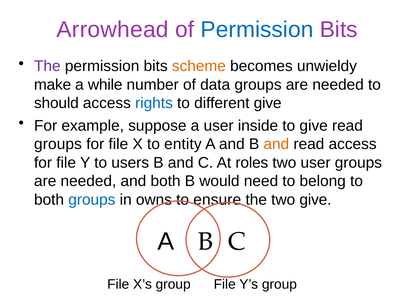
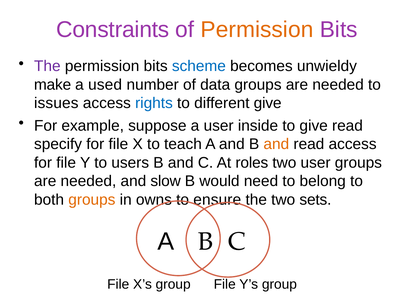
Arrowhead: Arrowhead -> Constraints (113, 30)
Permission colour: blue -> orange (257, 30)
scheme colour: orange -> blue (199, 66)
while: while -> used (105, 85)
should: should -> issues (56, 103)
groups: groups -> specify (58, 144)
entity: entity -> teach (183, 144)
and both: both -> slow (166, 181)
groups colour: blue -> orange (92, 200)
two give: give -> sets (315, 200)
